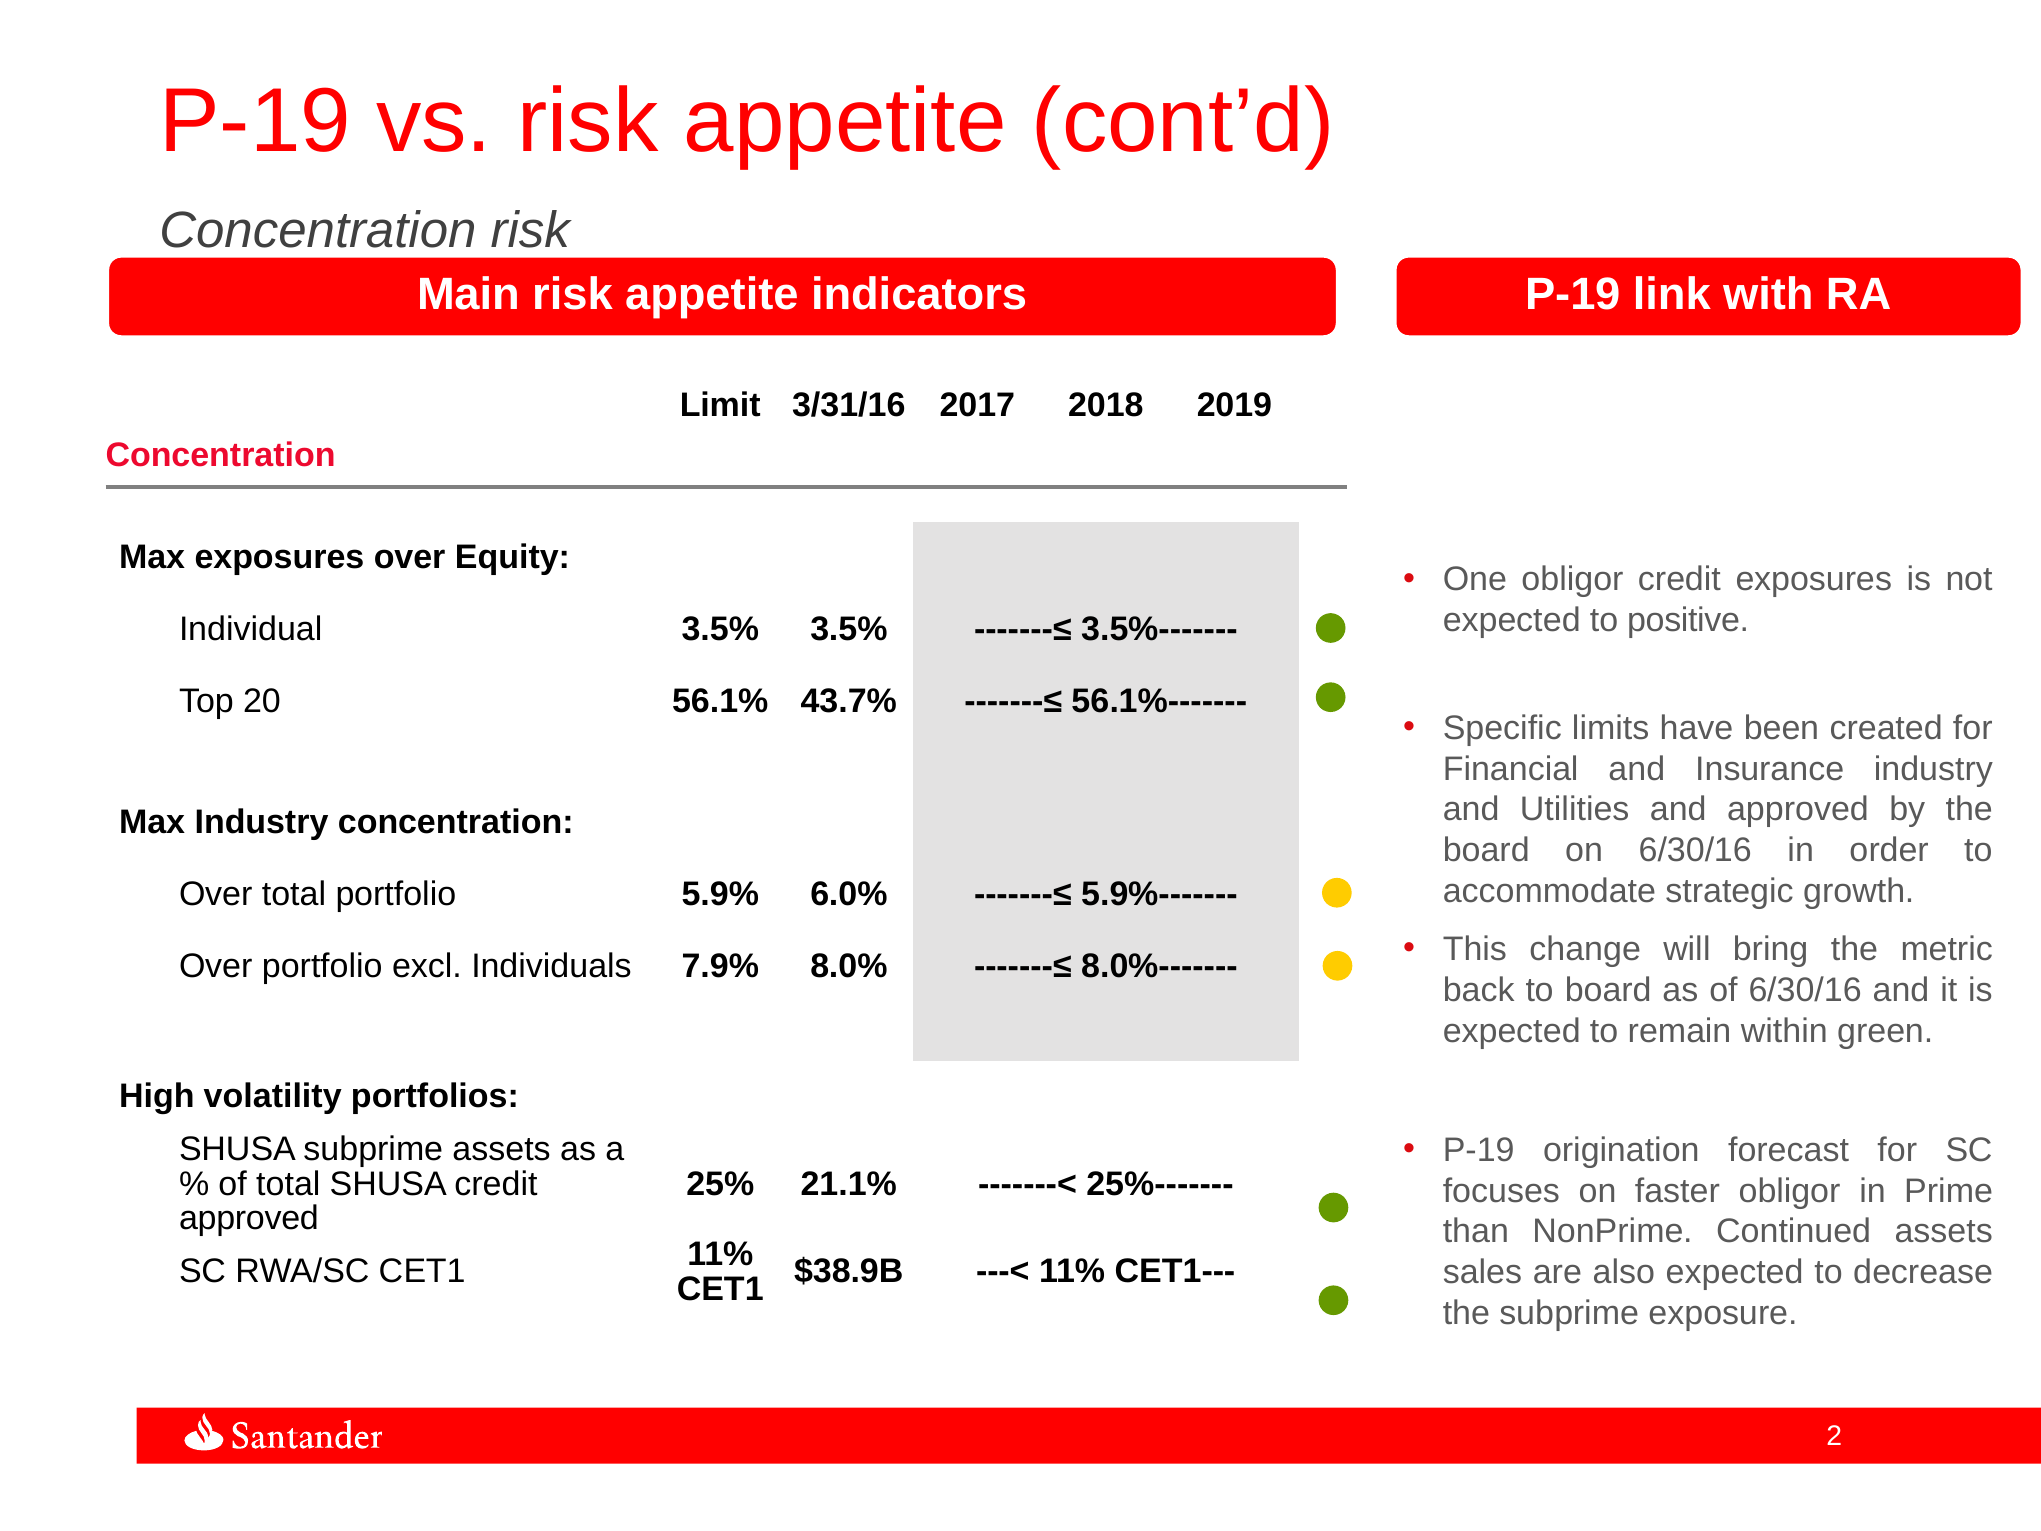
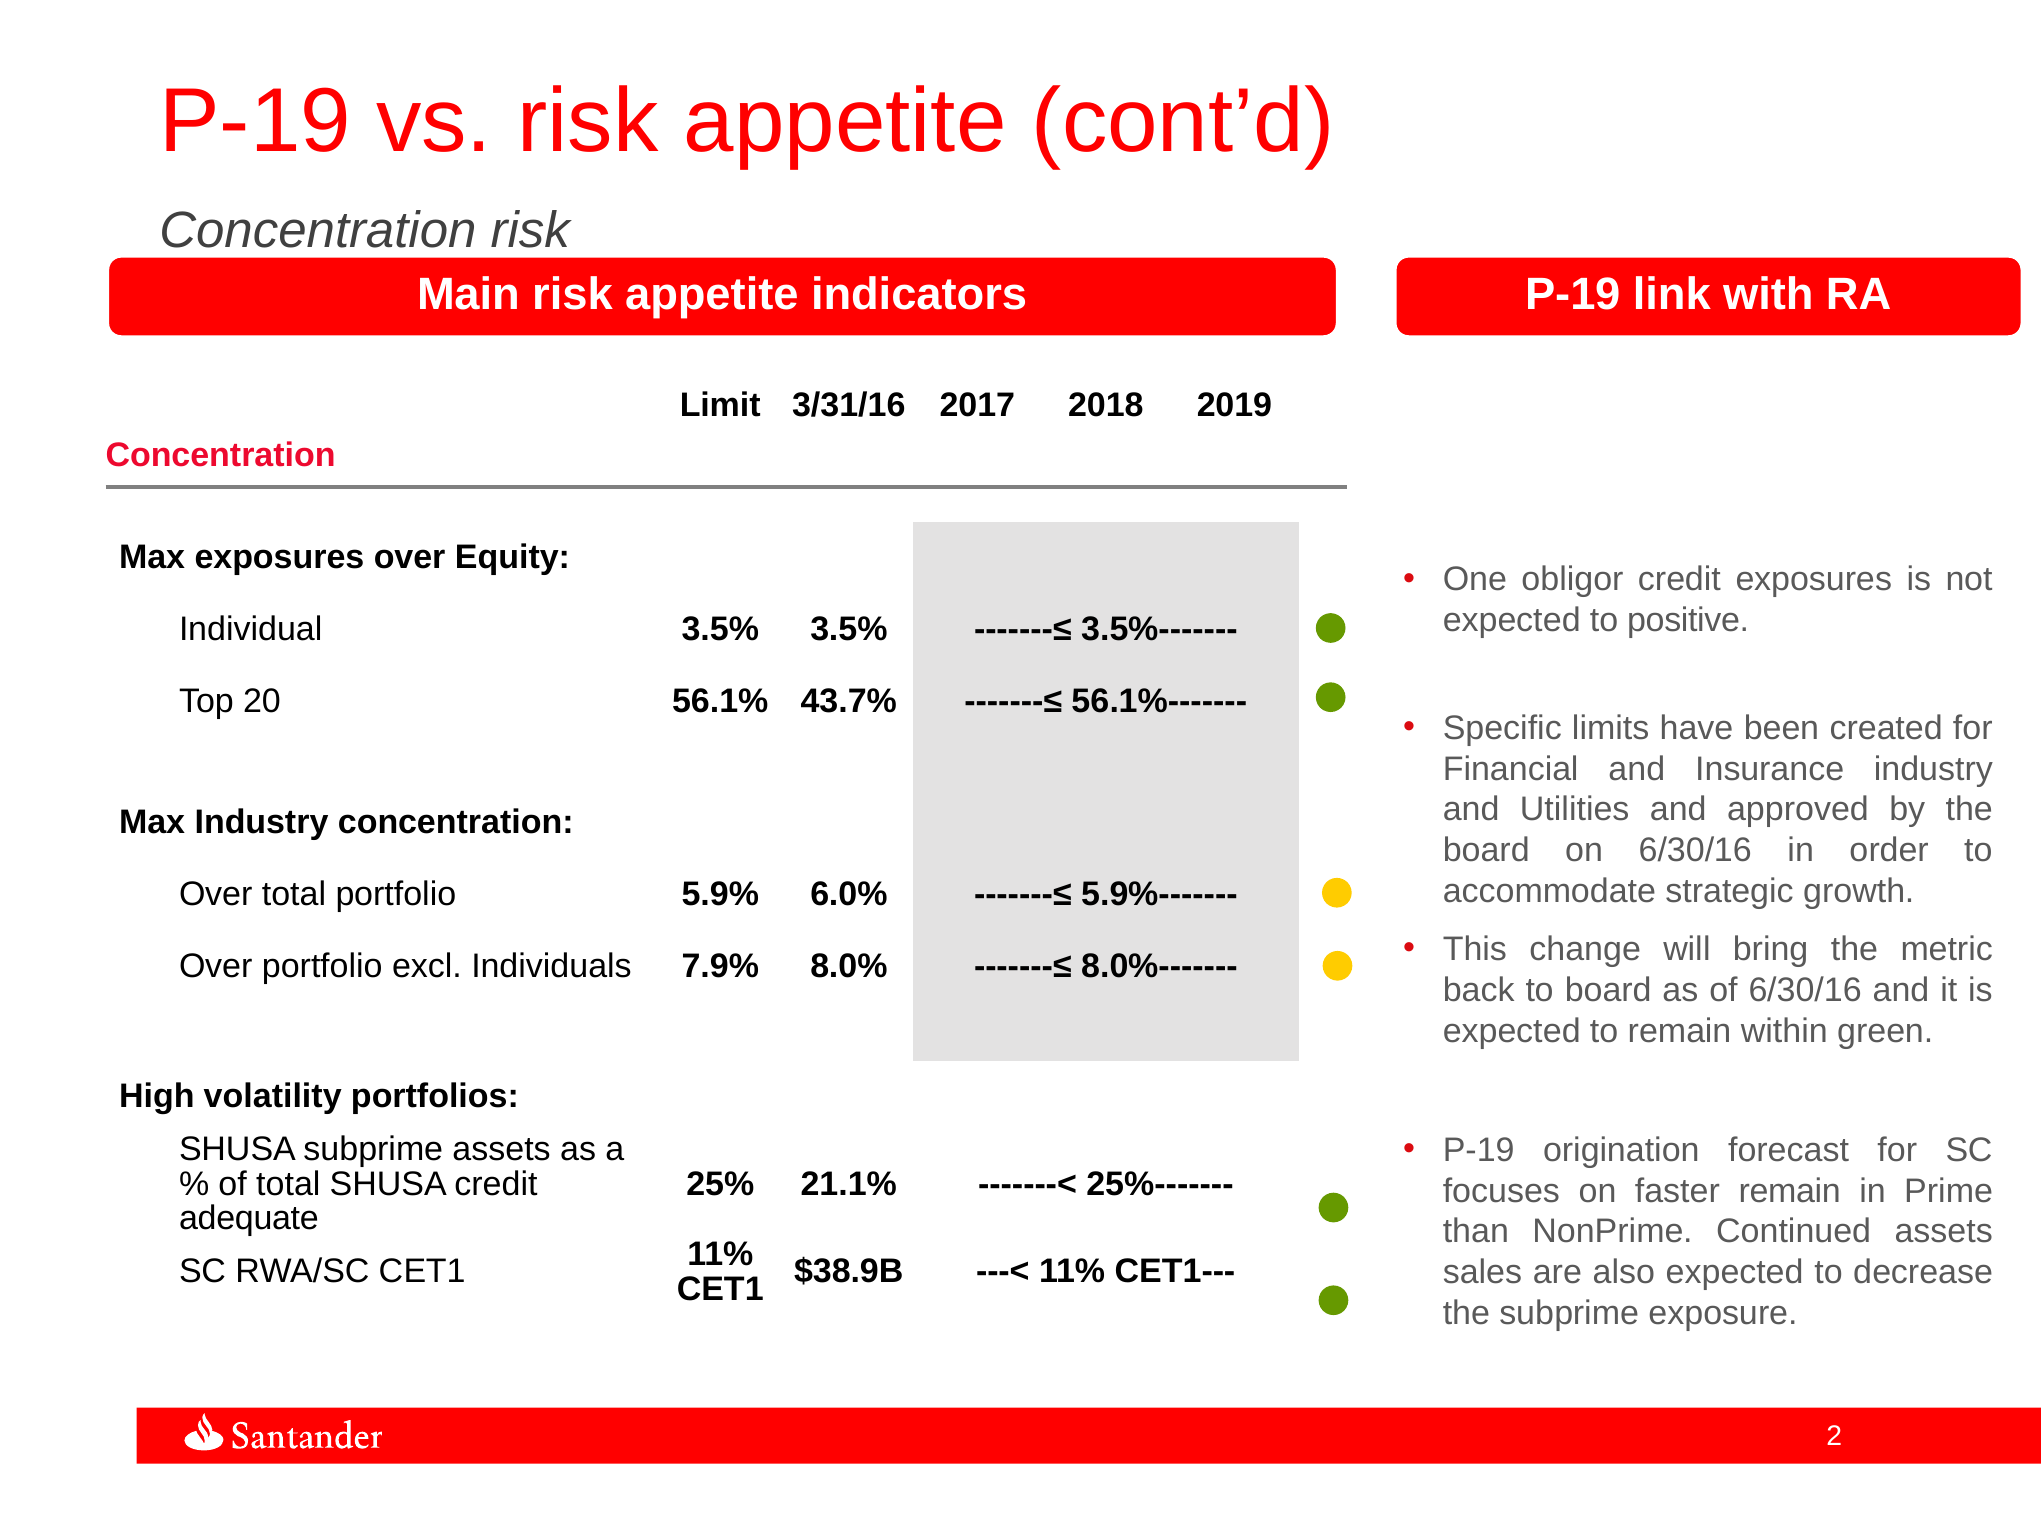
faster obligor: obligor -> remain (1790, 1191)
approved: approved -> adequate (249, 1218)
